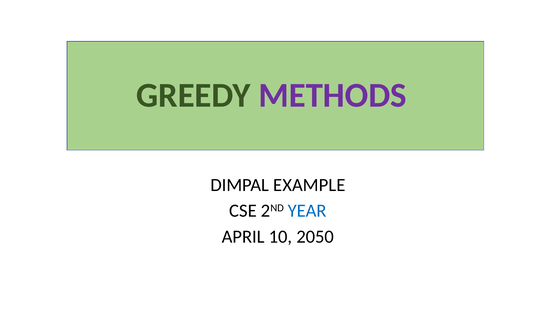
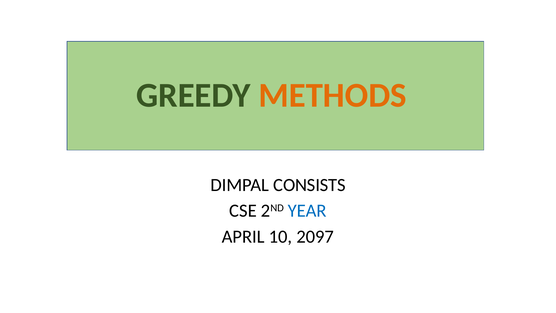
METHODS colour: purple -> orange (333, 95)
EXAMPLE: EXAMPLE -> CONSISTS (309, 185)
2050: 2050 -> 2097 (315, 237)
